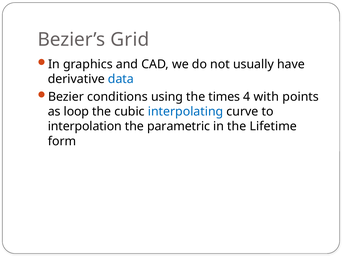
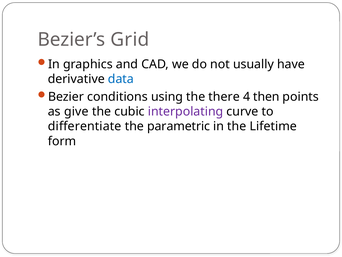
times: times -> there (224, 96)
with: with -> then (266, 96)
loop: loop -> give (76, 111)
interpolating colour: blue -> purple (186, 111)
interpolation: interpolation -> differentiate (85, 126)
